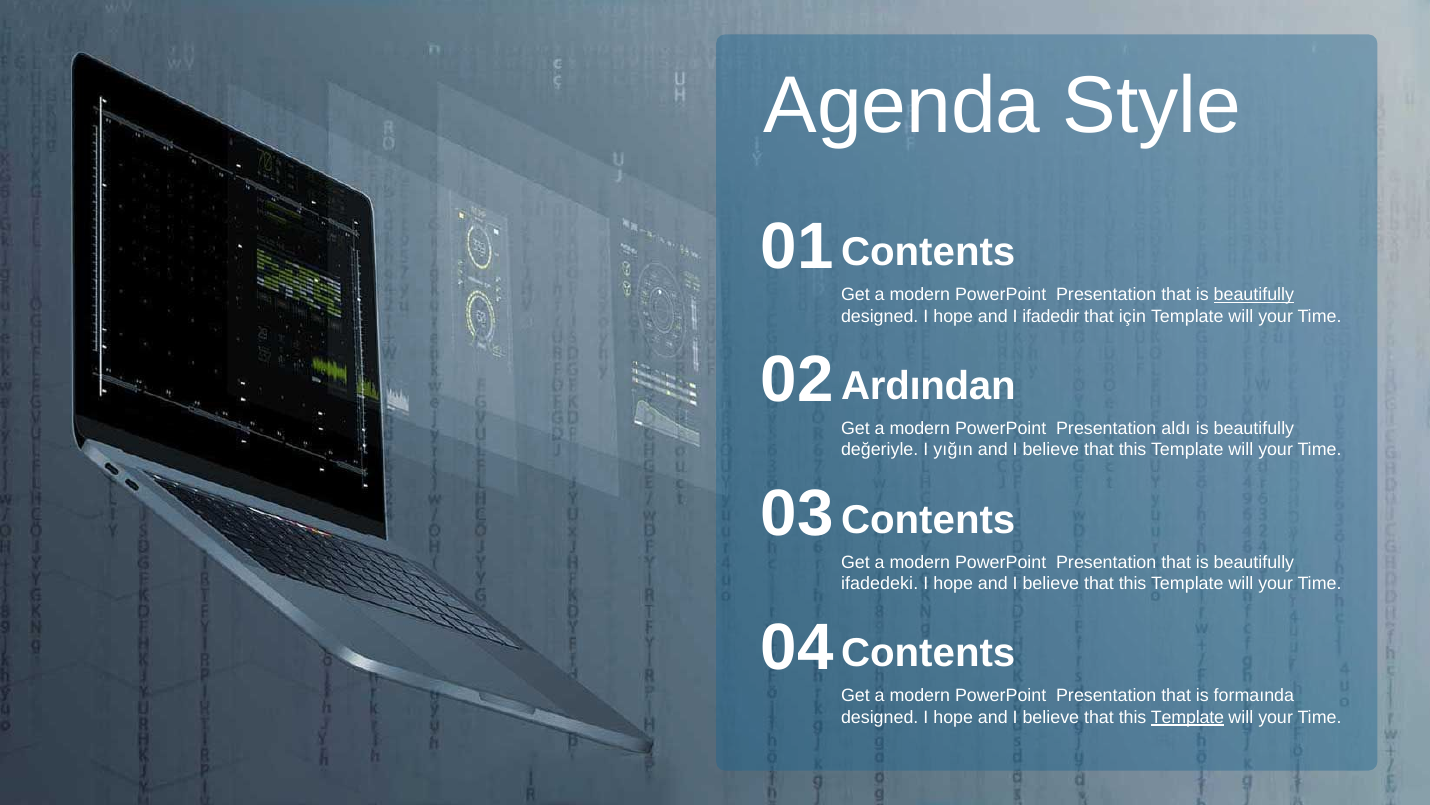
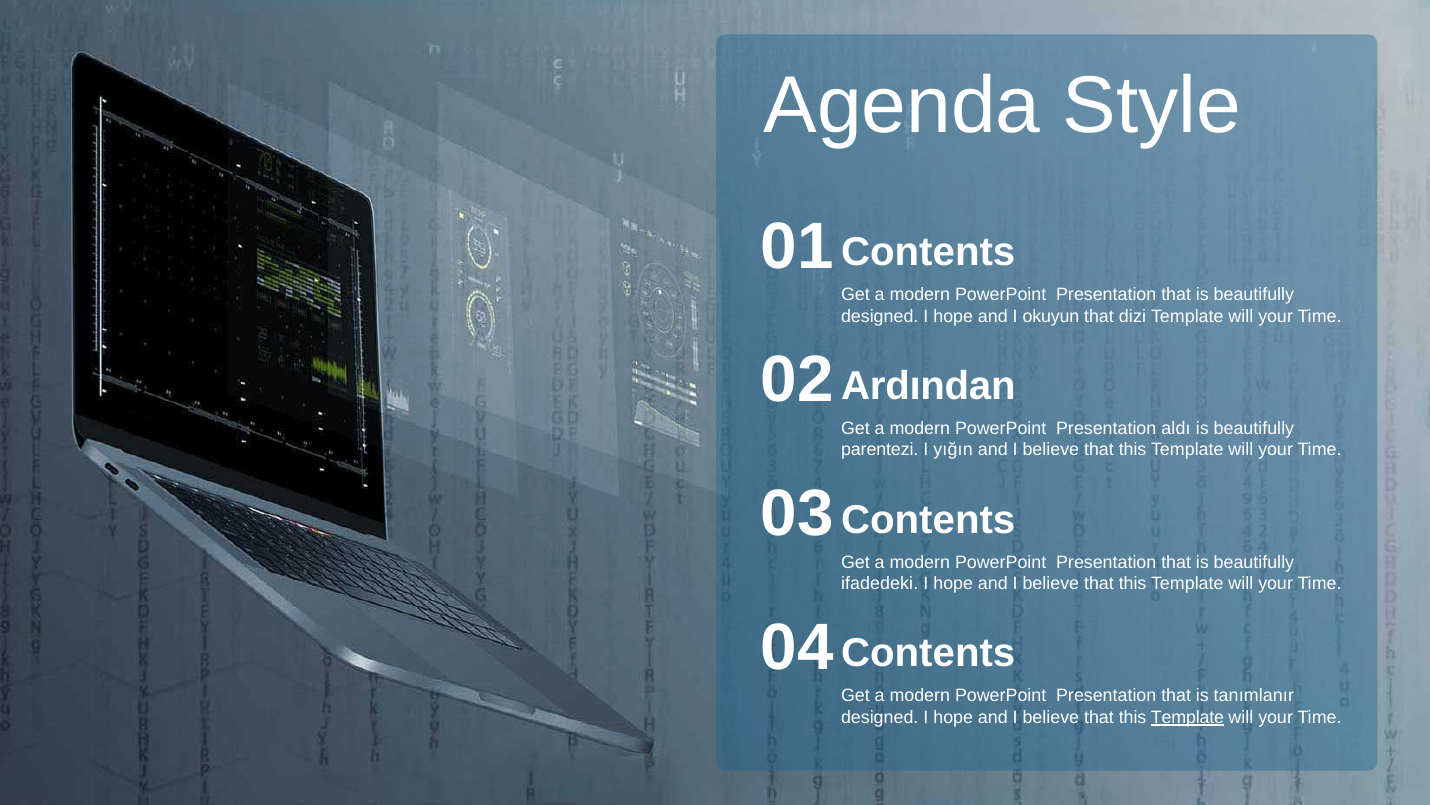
beautifully underline: present -> none (1254, 295)
ifadedir: ifadedir -> okuyun (1051, 316)
için: için -> dizi (1133, 316)
değeriyle: değeriyle -> parentezi (880, 450)
formaında: formaında -> tanımlanır (1254, 695)
